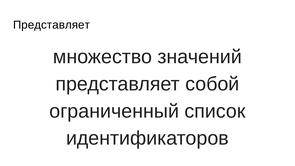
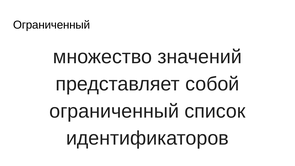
Представляет: Представляет -> Ограниченный (52, 25)
